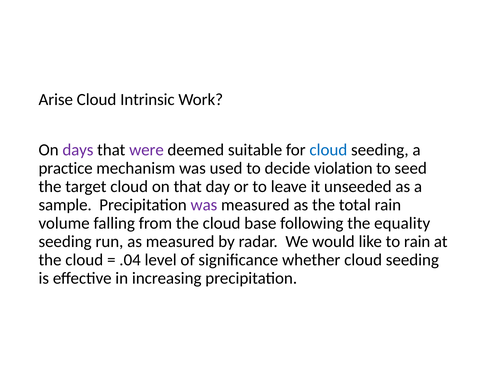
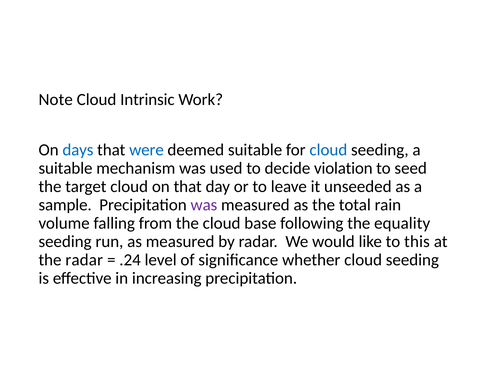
Arise: Arise -> Note (56, 100)
days colour: purple -> blue (78, 150)
were colour: purple -> blue (147, 150)
practice: practice -> suitable (66, 168)
to rain: rain -> this (417, 241)
cloud: cloud -> radar (84, 260)
.04: .04 -> .24 (130, 260)
